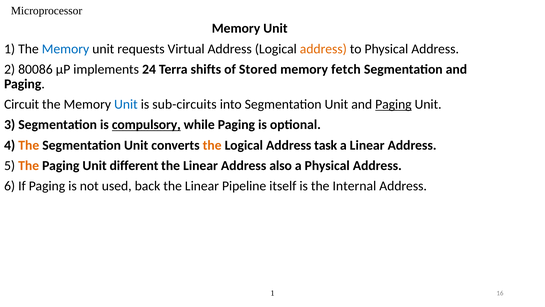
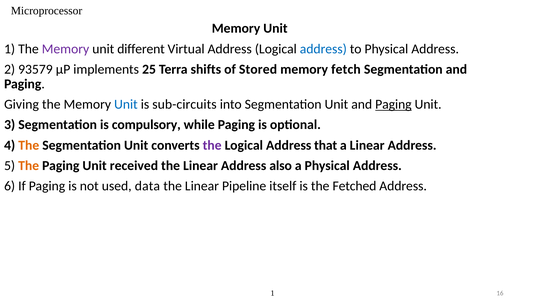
Memory colour: blue -> purple (66, 49)
requests: requests -> different (141, 49)
address colour: orange -> blue (323, 49)
80086: 80086 -> 93579 (35, 69)
24: 24 -> 25 (149, 69)
Circuit: Circuit -> Giving (22, 104)
compulsory underline: present -> none (146, 125)
the colour: orange -> purple (212, 145)
task: task -> that (326, 145)
different: different -> received (134, 165)
back: back -> data (147, 186)
Internal: Internal -> Fetched (354, 186)
